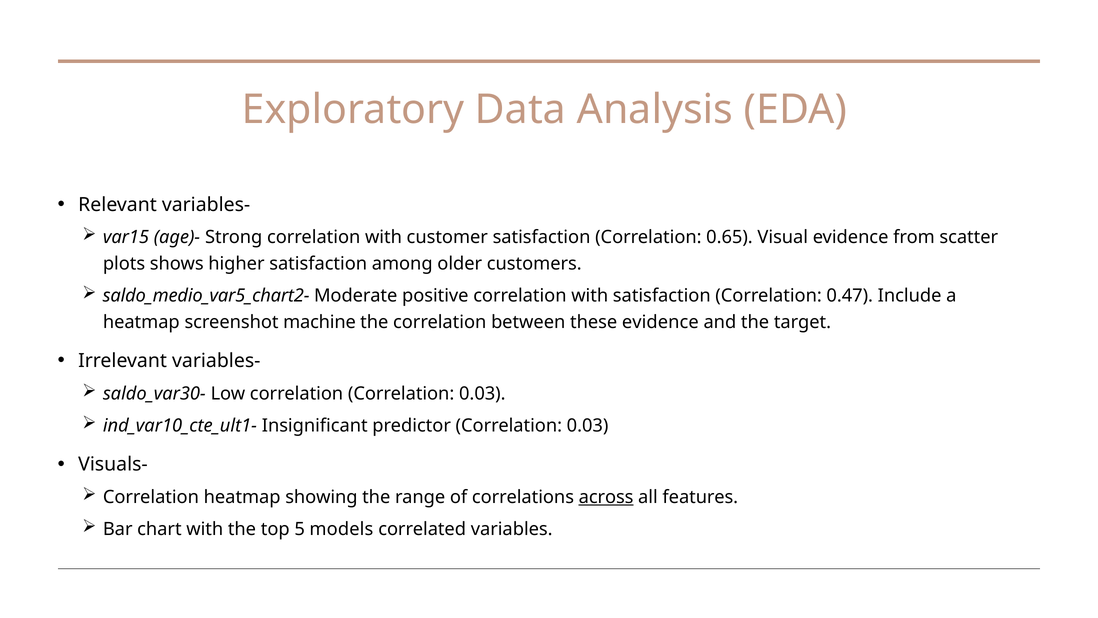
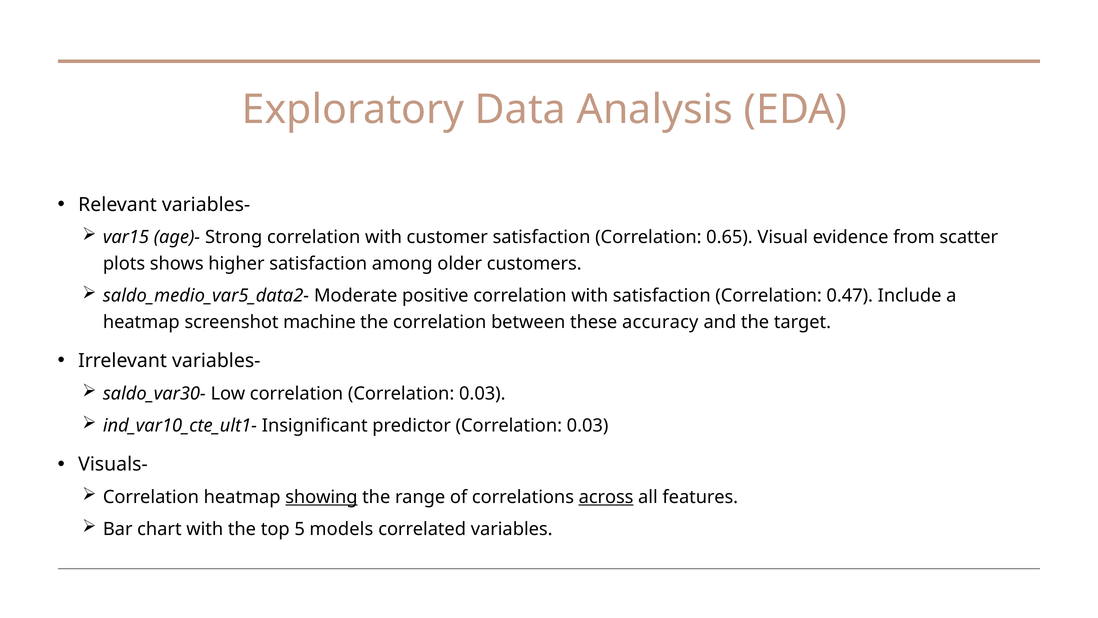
saldo_medio_var5_chart2-: saldo_medio_var5_chart2- -> saldo_medio_var5_data2- (206, 296)
these evidence: evidence -> accuracy (660, 322)
showing underline: none -> present (321, 497)
